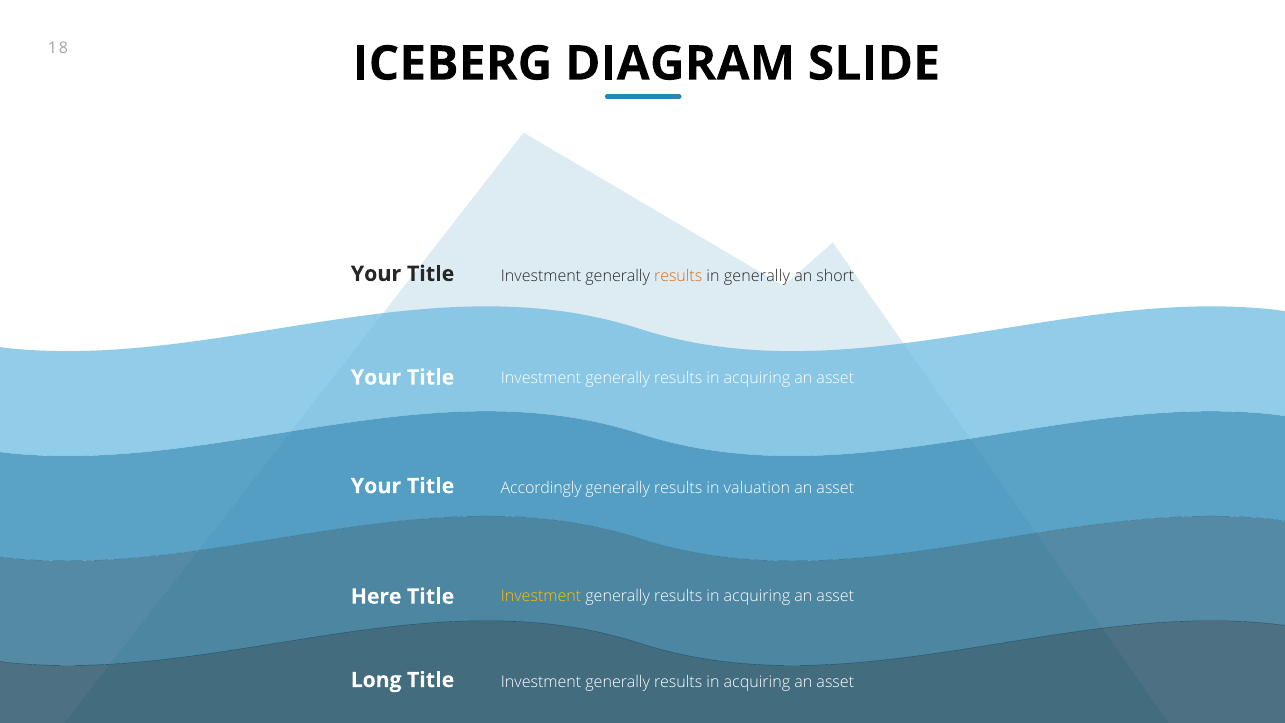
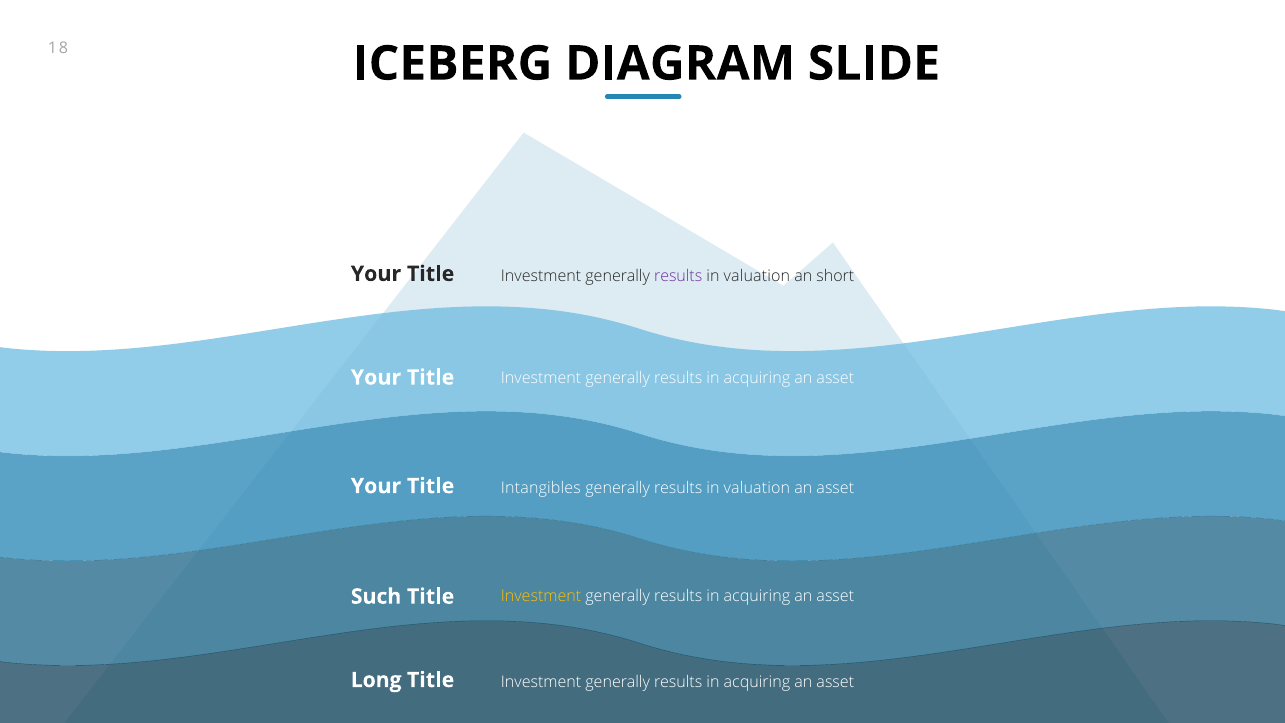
results colour: orange -> purple (678, 276)
generally: generally -> valuation (757, 276)
Accordingly: Accordingly -> Intangibles (541, 489)
Here: Here -> Such (376, 597)
